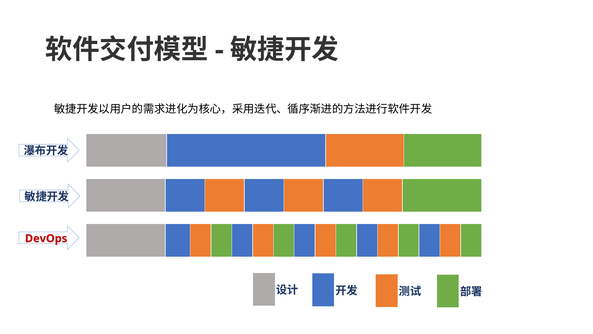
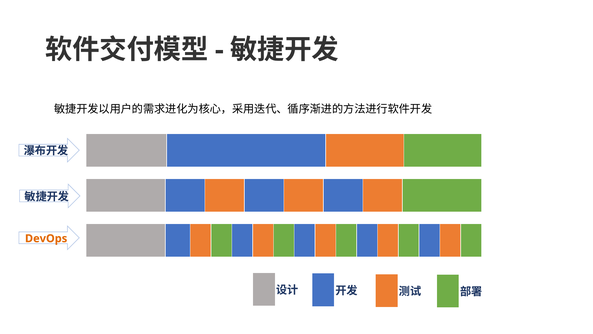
DevOps colour: red -> orange (46, 238)
